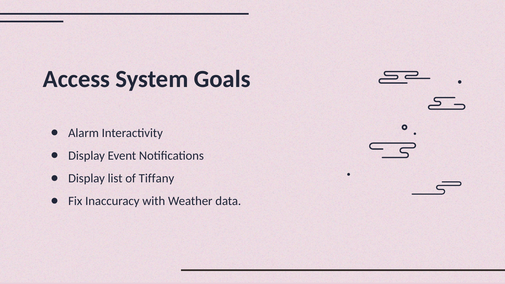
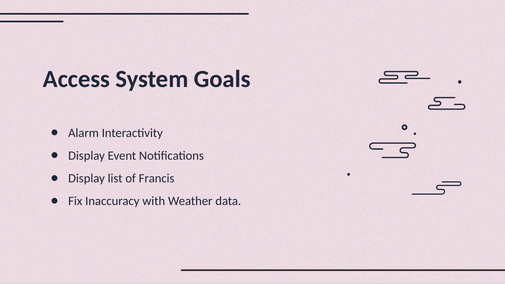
Tiffany: Tiffany -> Francis (157, 178)
